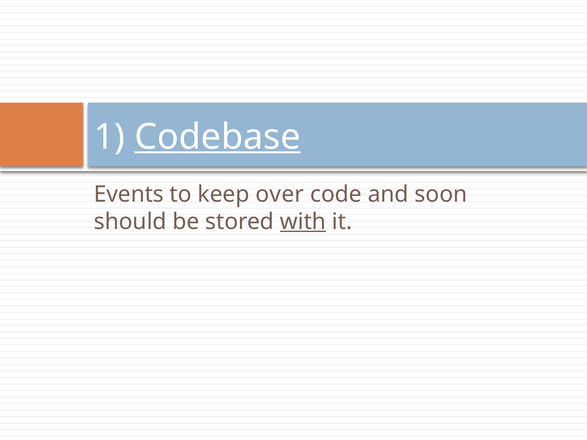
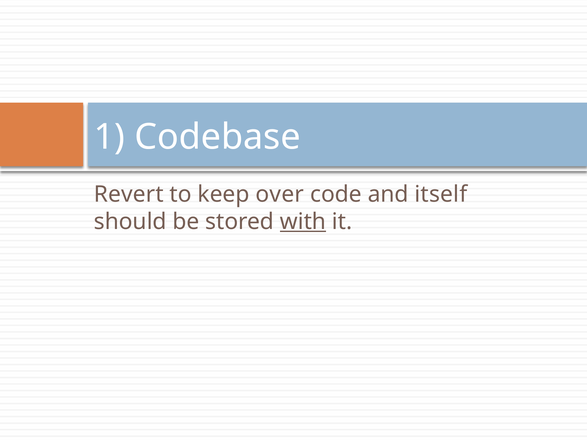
Codebase underline: present -> none (218, 137)
Events: Events -> Revert (129, 194)
soon: soon -> itself (441, 194)
